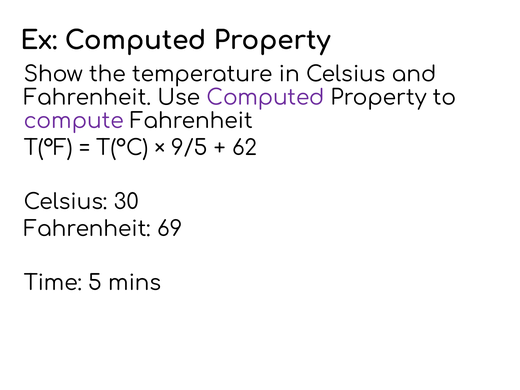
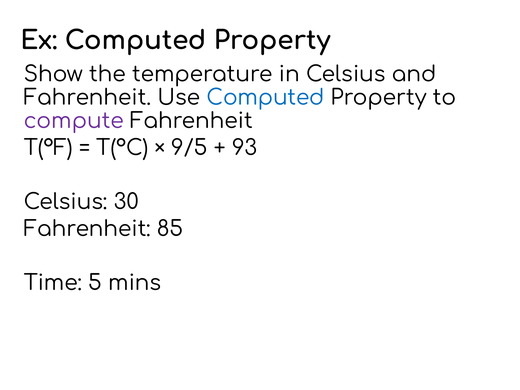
Computed colour: purple -> blue (266, 98)
62: 62 -> 93 (245, 148)
69: 69 -> 85 (170, 229)
